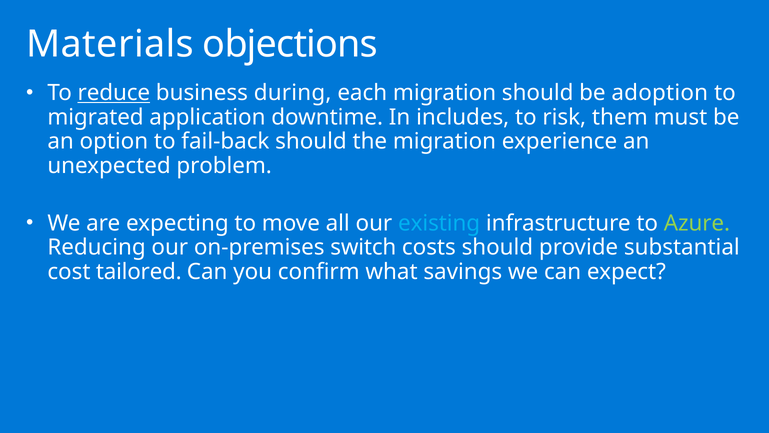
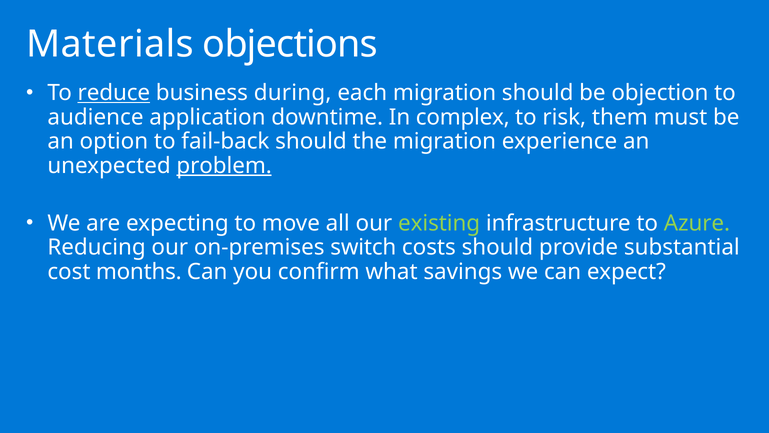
adoption: adoption -> objection (660, 93)
migrated: migrated -> audience (95, 117)
includes: includes -> complex (463, 117)
problem underline: none -> present (224, 165)
existing colour: light blue -> light green (439, 223)
tailored: tailored -> months (139, 271)
